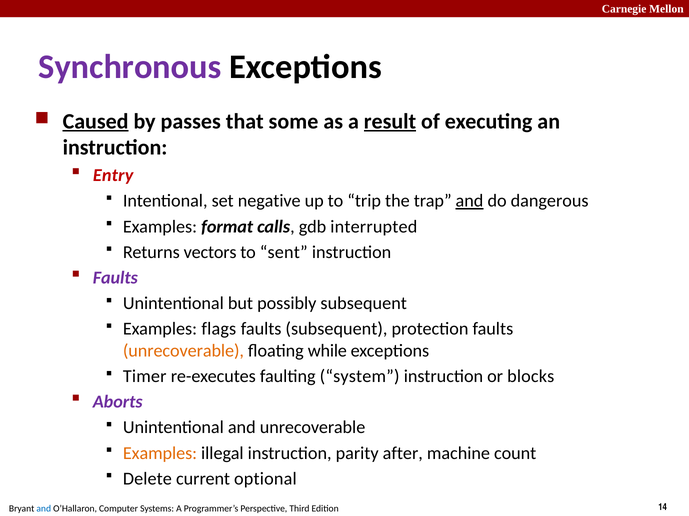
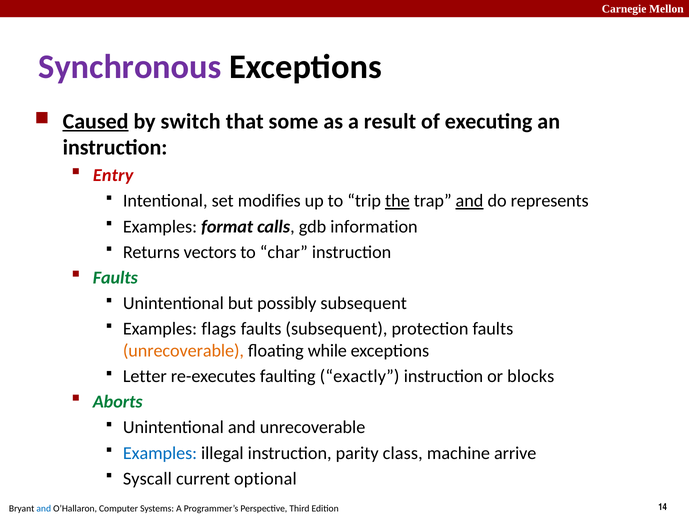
passes: passes -> switch (191, 122)
result underline: present -> none (390, 122)
negative: negative -> modifies (269, 201)
the underline: none -> present (397, 201)
dangerous: dangerous -> represents (550, 201)
interrupted: interrupted -> information (374, 227)
sent: sent -> char (284, 252)
Faults colour: purple -> green (115, 278)
Timer: Timer -> Letter (145, 377)
system: system -> exactly (360, 377)
Aborts colour: purple -> green (118, 402)
Examples colour: orange -> blue (160, 454)
after: after -> class (403, 454)
count: count -> arrive (515, 454)
Delete: Delete -> Syscall (147, 479)
